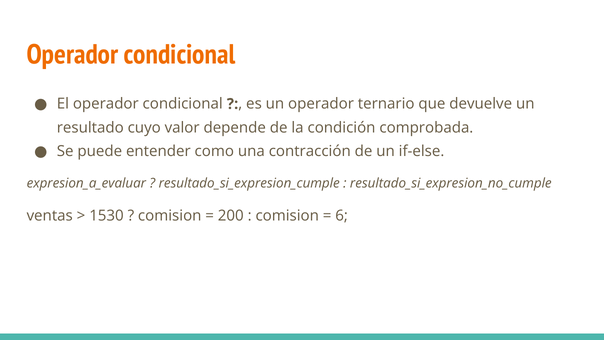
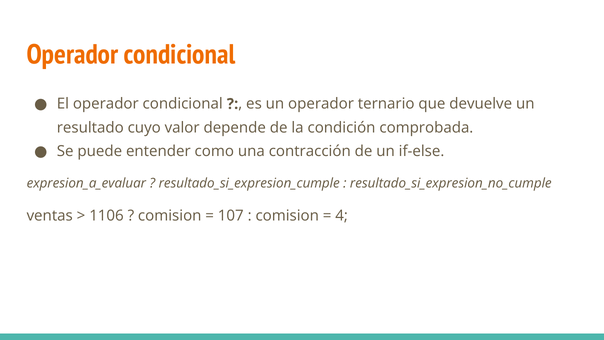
1530: 1530 -> 1106 (106, 216)
200: 200 -> 107 (231, 216)
6: 6 -> 4 (342, 216)
